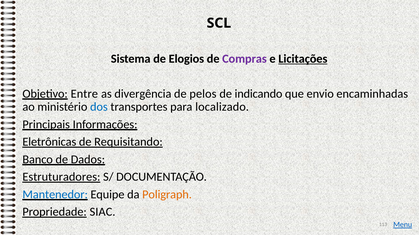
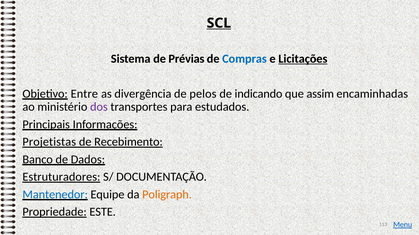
SCL underline: none -> present (219, 23)
Elogios: Elogios -> Prévias (186, 59)
Compras colour: purple -> blue (244, 59)
envio: envio -> assim (320, 94)
dos colour: blue -> purple (99, 107)
localizado: localizado -> estudados (222, 107)
Eletrônicas: Eletrônicas -> Projetistas (49, 142)
Requisitando: Requisitando -> Recebimento (128, 142)
SIAC: SIAC -> ESTE (103, 212)
